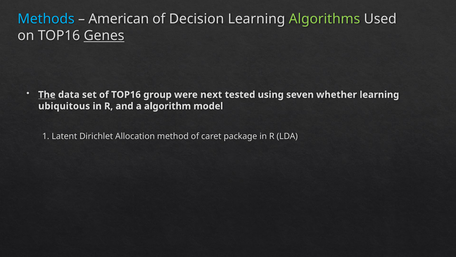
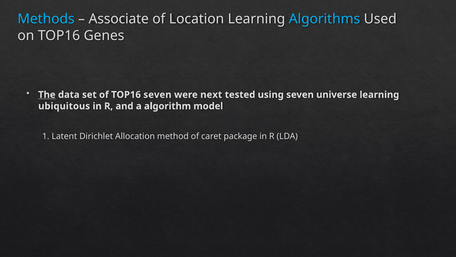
American: American -> Associate (119, 19)
Decision: Decision -> Location (197, 19)
Algorithms colour: light green -> light blue (325, 19)
Genes underline: present -> none (104, 36)
TOP16 group: group -> seven (157, 95)
whether: whether -> universe (337, 95)
